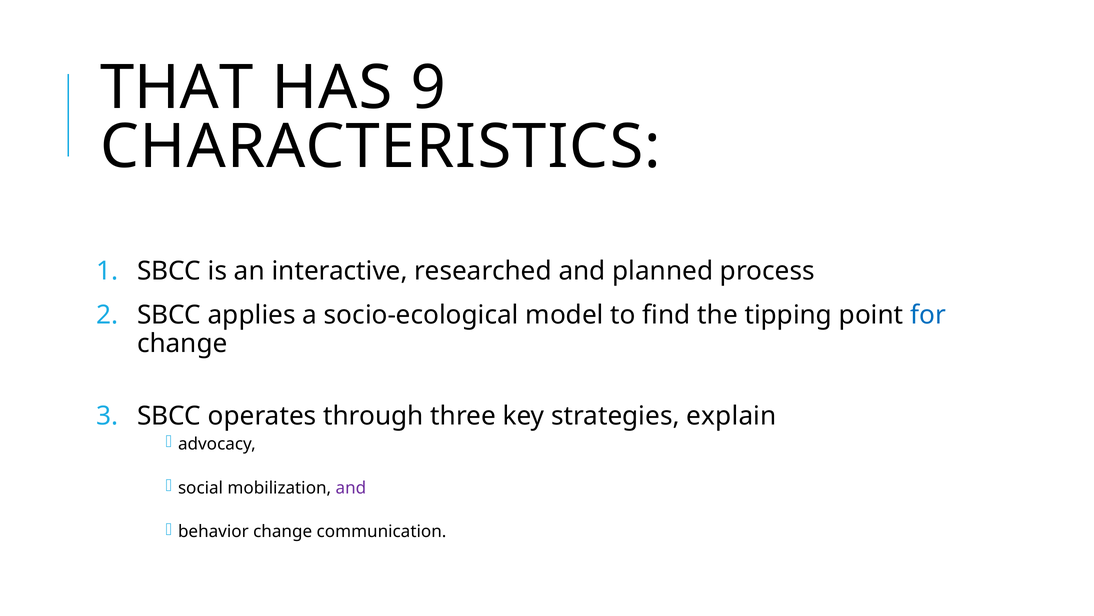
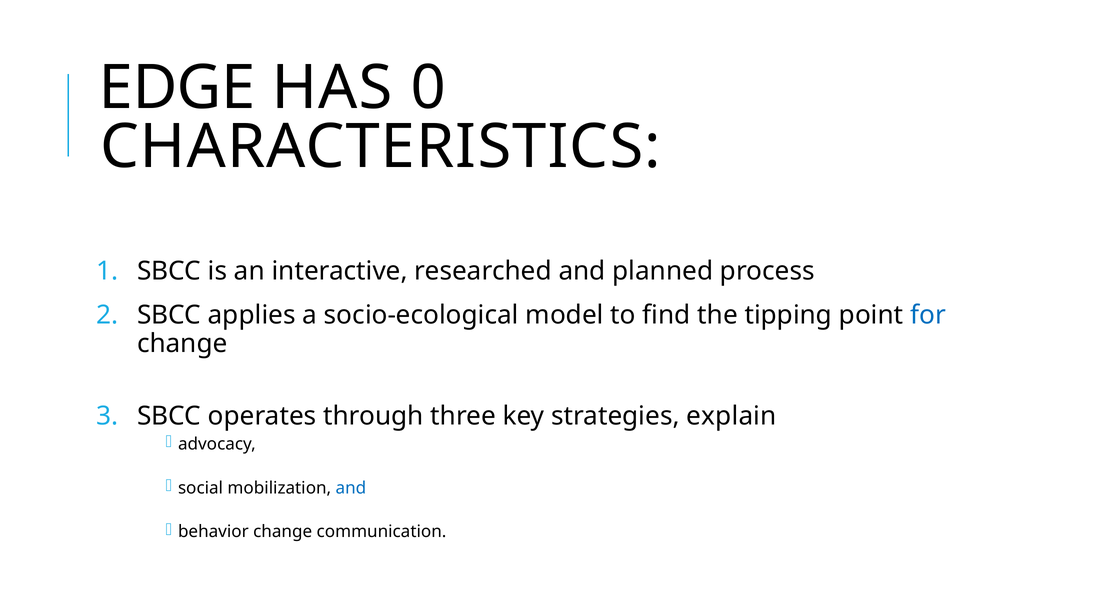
THAT: THAT -> EDGE (177, 88)
9: 9 -> 0 (428, 88)
and colour: purple -> blue (351, 487)
